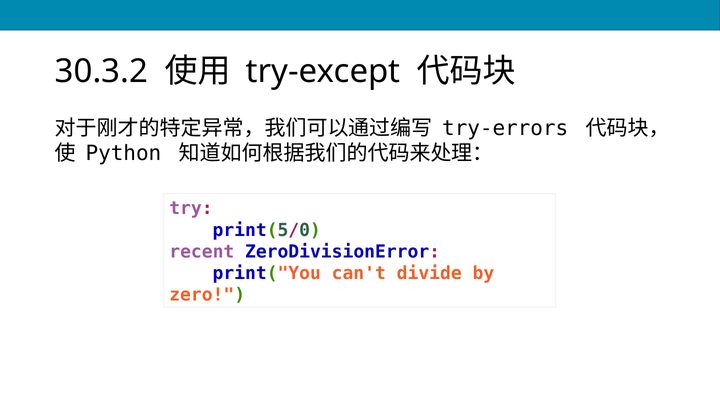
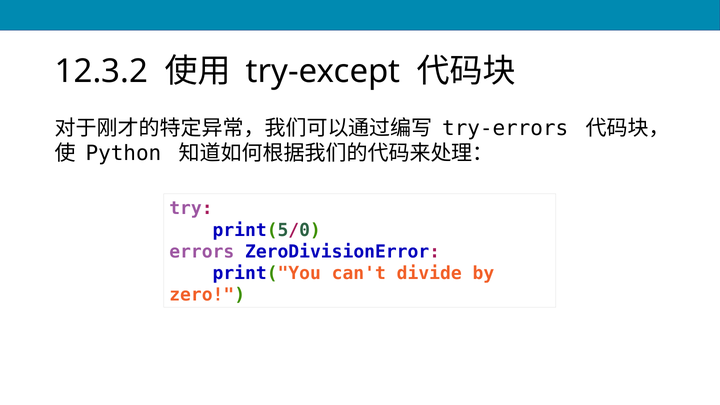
30.3.2: 30.3.2 -> 12.3.2 (101, 71)
recent: recent -> errors (202, 252)
